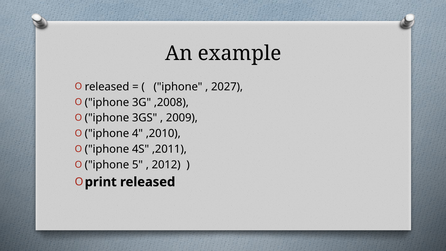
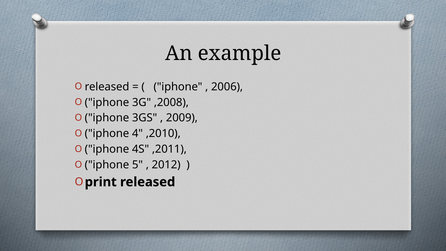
2027: 2027 -> 2006 (227, 87)
